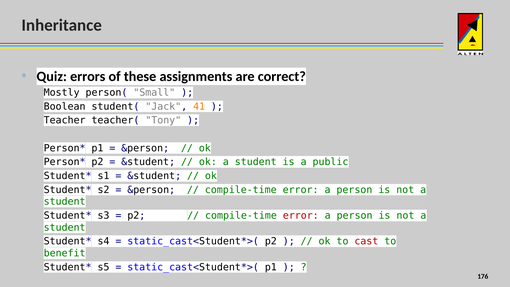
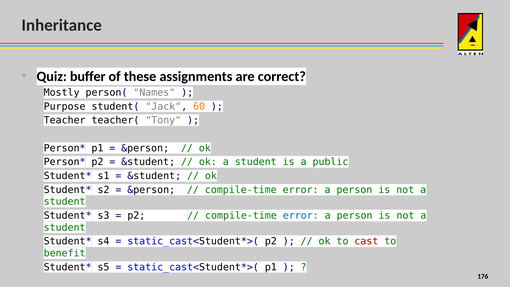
errors: errors -> buffer (88, 76)
Small: Small -> Names (154, 93)
Boolean: Boolean -> Purpose (65, 107)
41: 41 -> 60 (199, 107)
error colour: red -> blue (301, 216)
